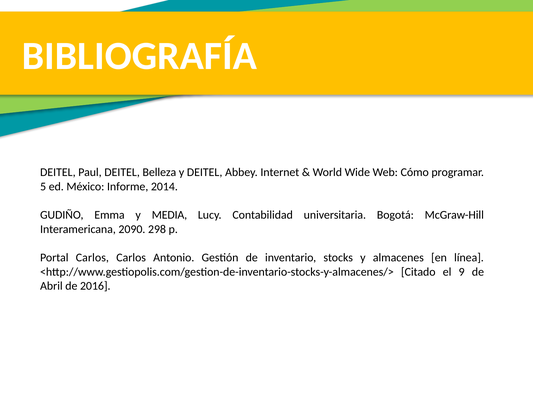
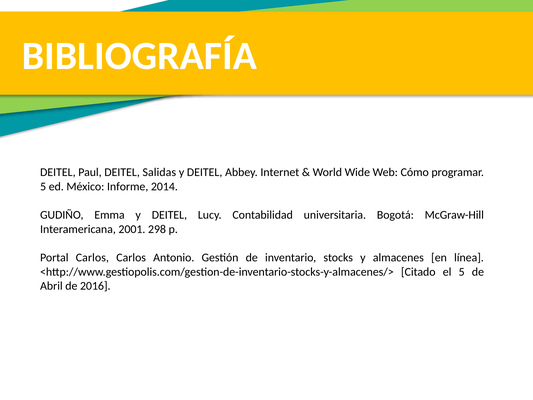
Belleza: Belleza -> Salidas (159, 172)
Emma y MEDIA: MEDIA -> DEITEL (169, 215)
2090: 2090 -> 2001 (132, 229)
el 9: 9 -> 5 (462, 272)
